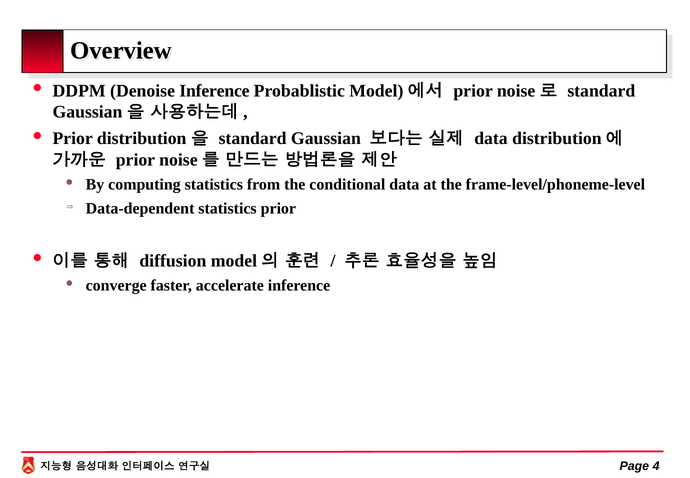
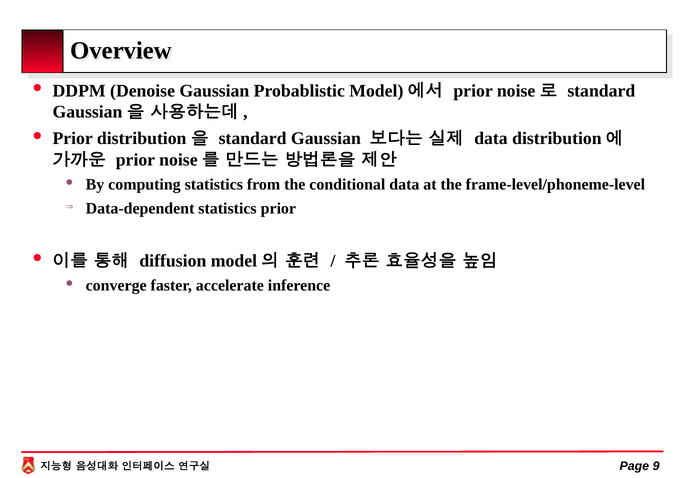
Denoise Inference: Inference -> Gaussian (214, 91)
4: 4 -> 9 (656, 466)
